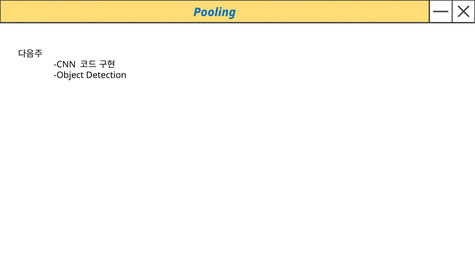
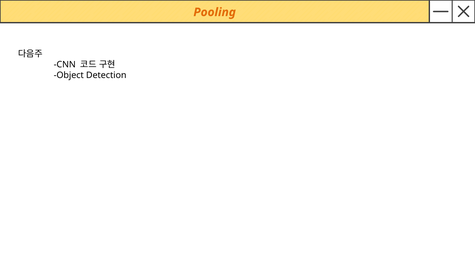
Pooling colour: blue -> orange (215, 12)
